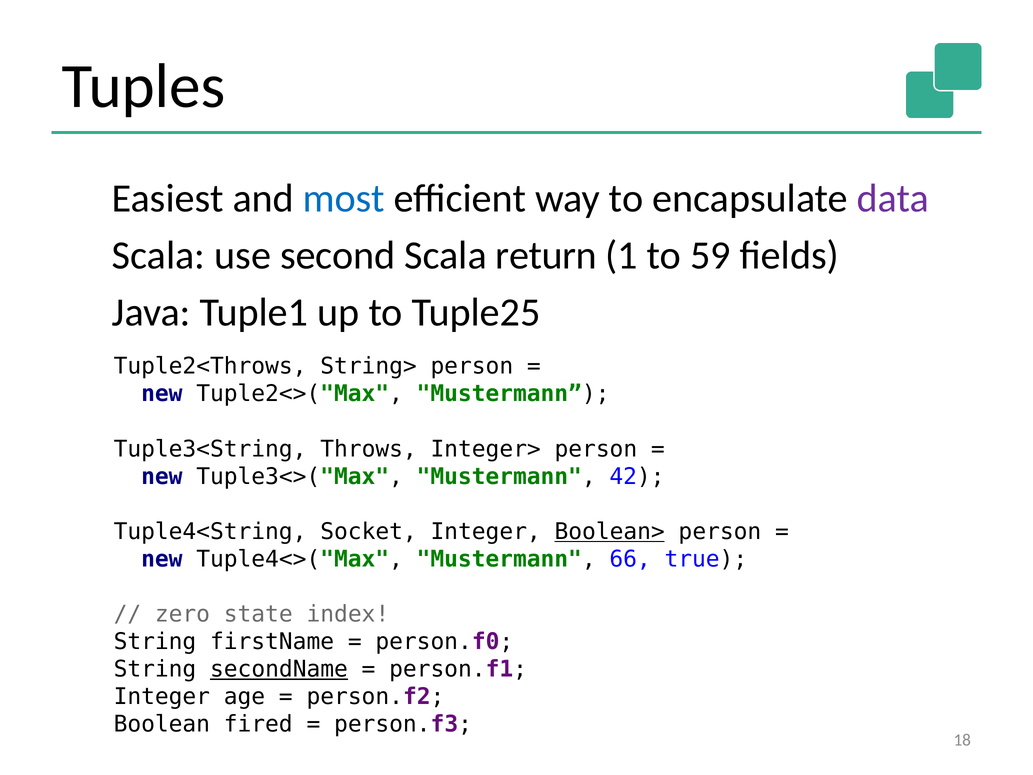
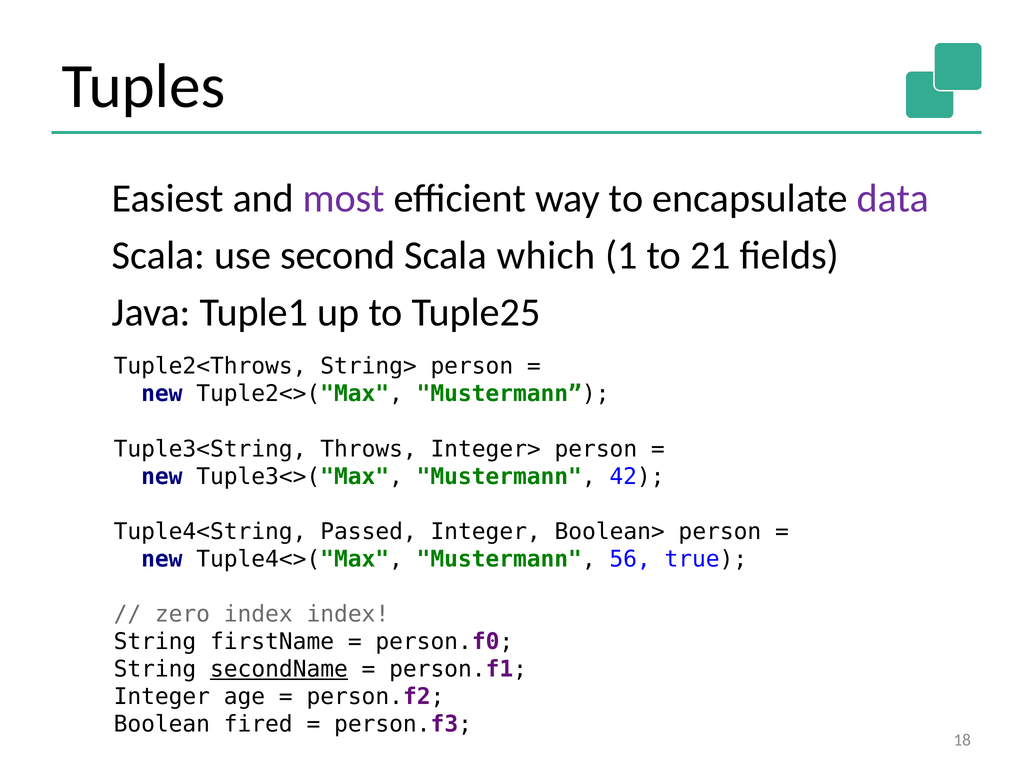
most colour: blue -> purple (344, 199)
return: return -> which (546, 255)
59: 59 -> 21 (710, 255)
Socket: Socket -> Passed (369, 531)
Boolean> underline: present -> none (610, 531)
66: 66 -> 56 (630, 559)
zero state: state -> index (258, 614)
